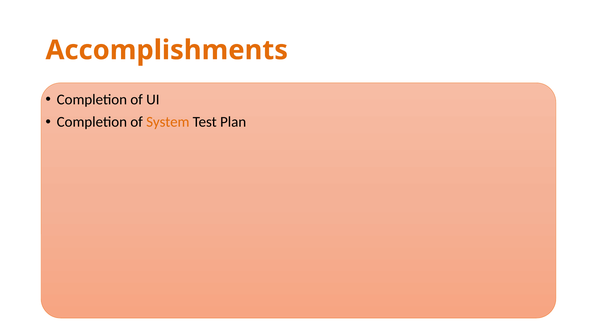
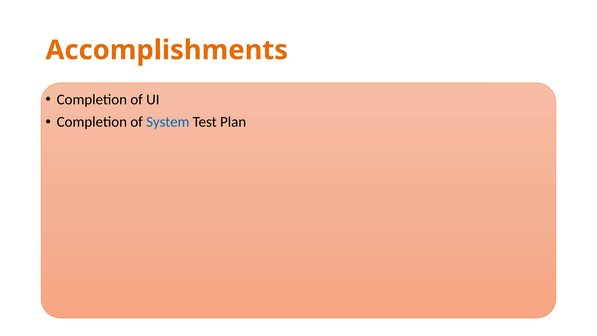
System colour: orange -> blue (168, 122)
